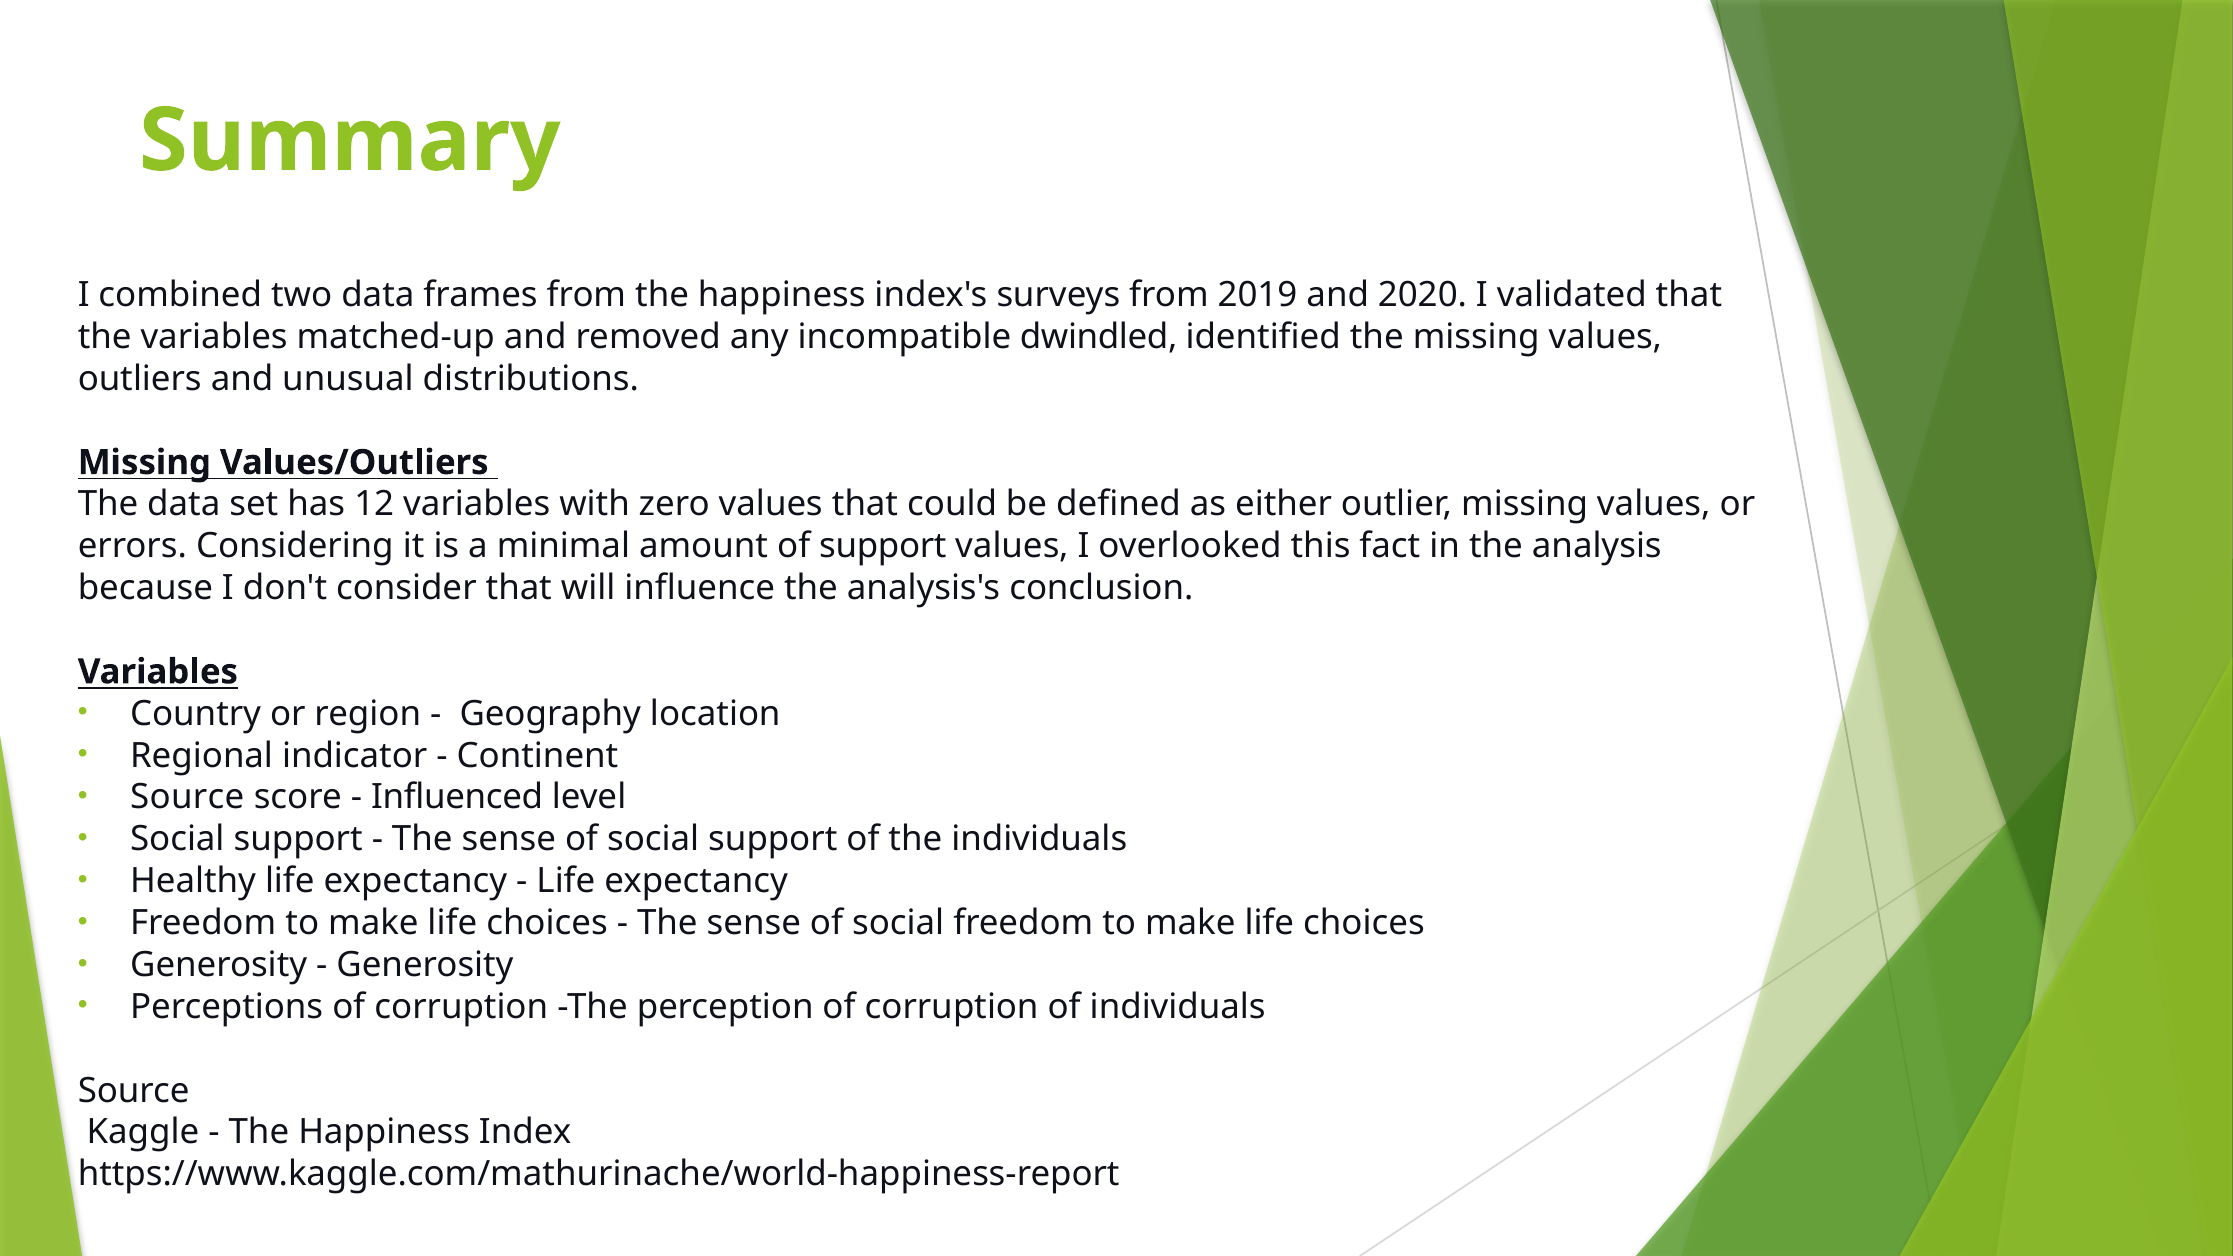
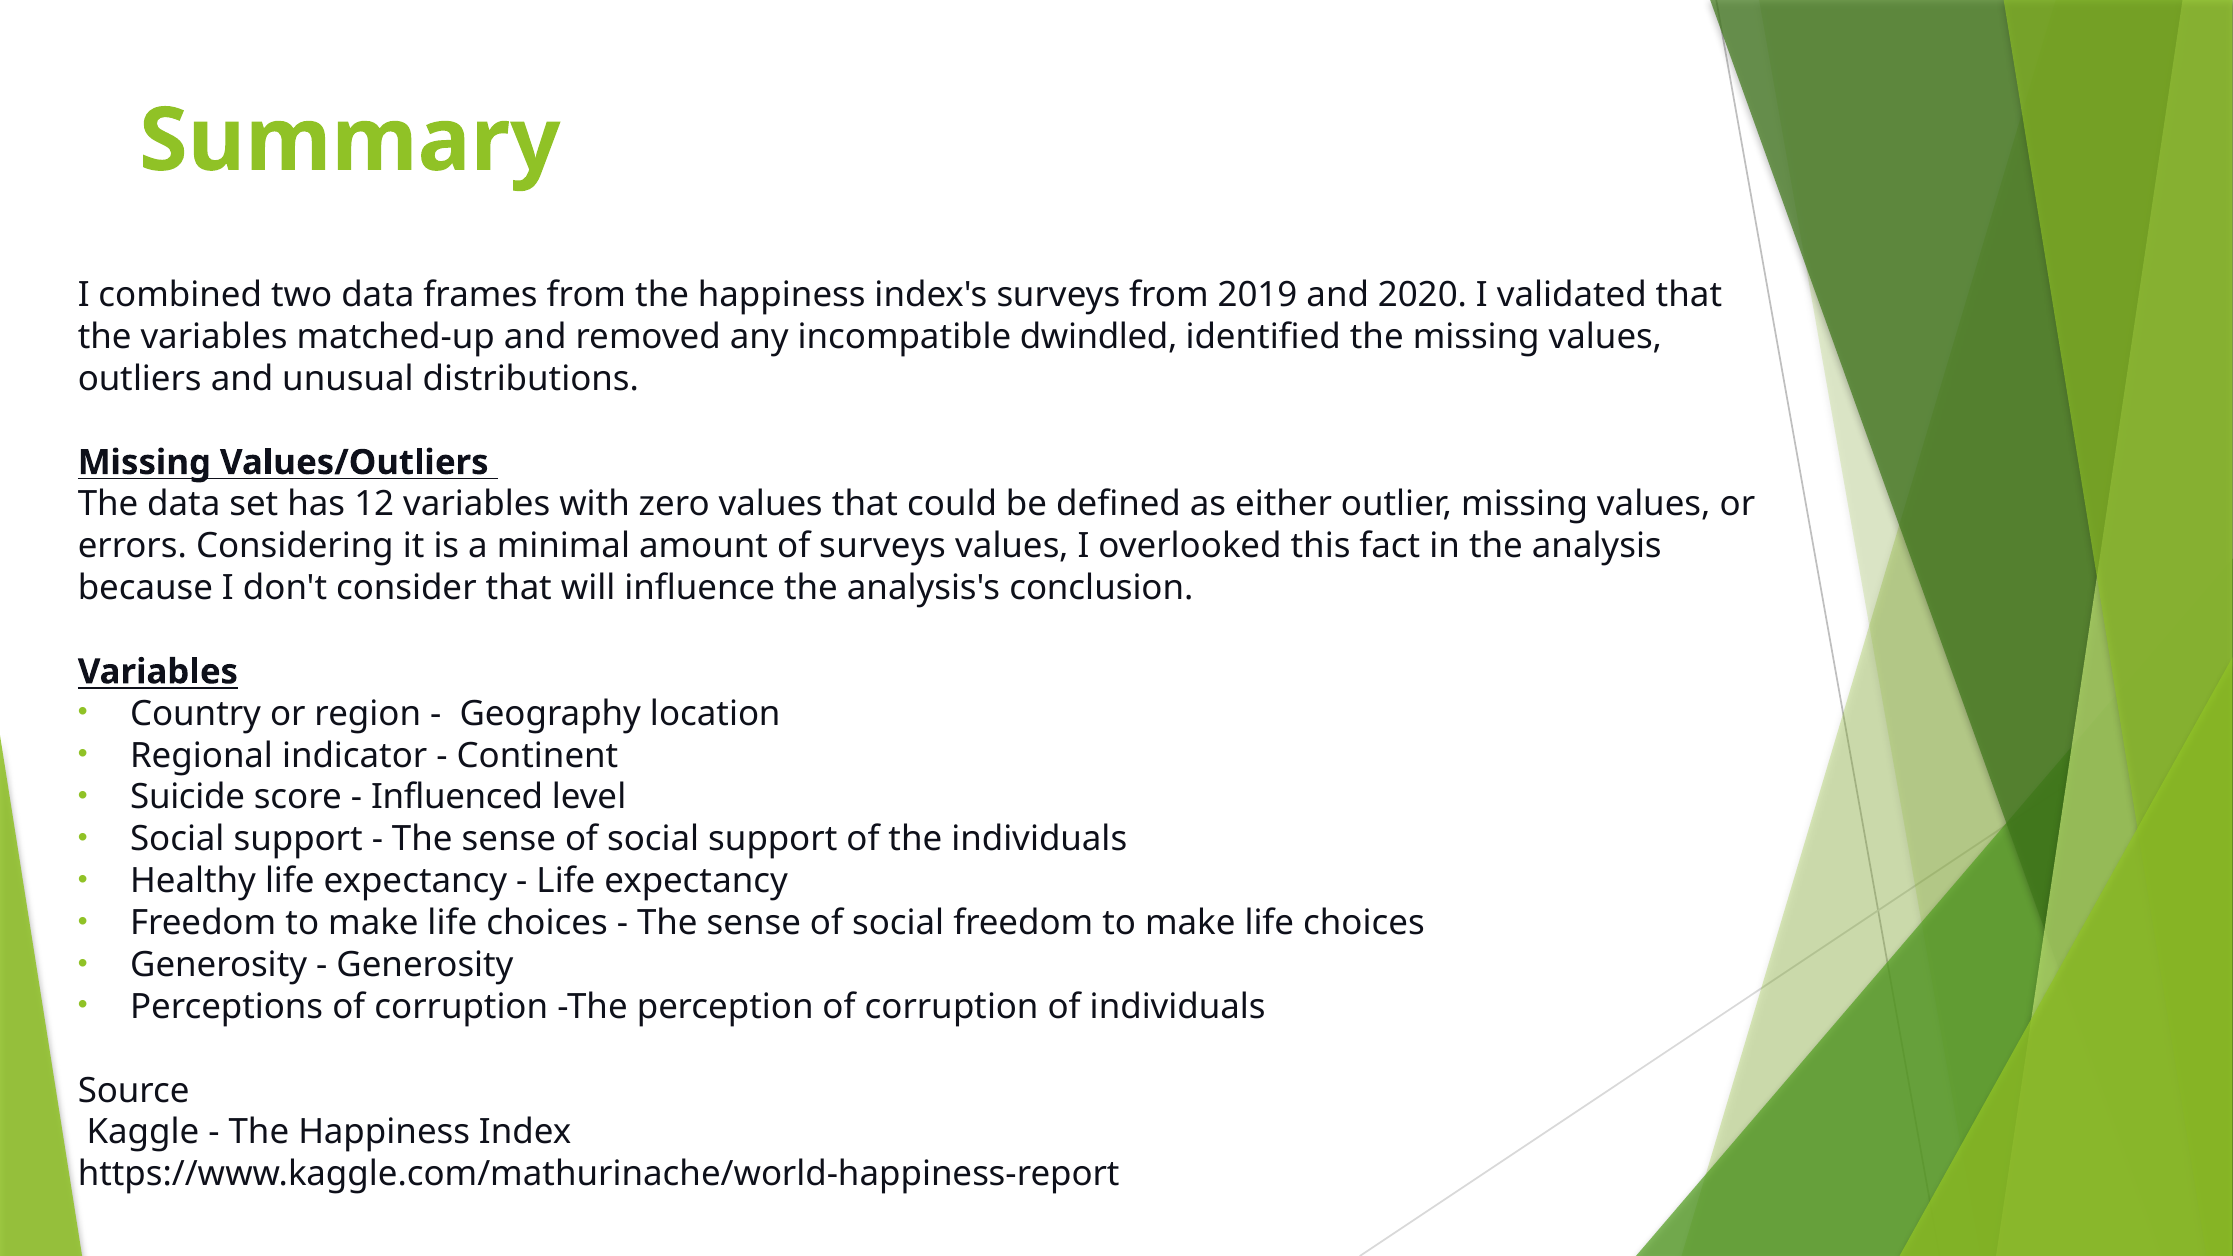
of support: support -> surveys (883, 546)
Source: Source -> Suicide (188, 798)
